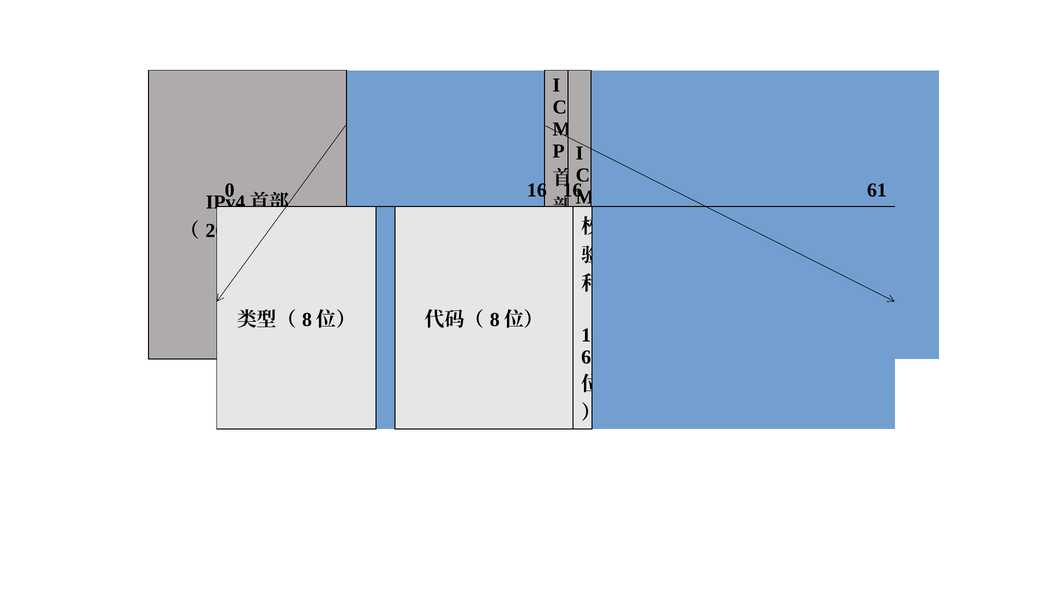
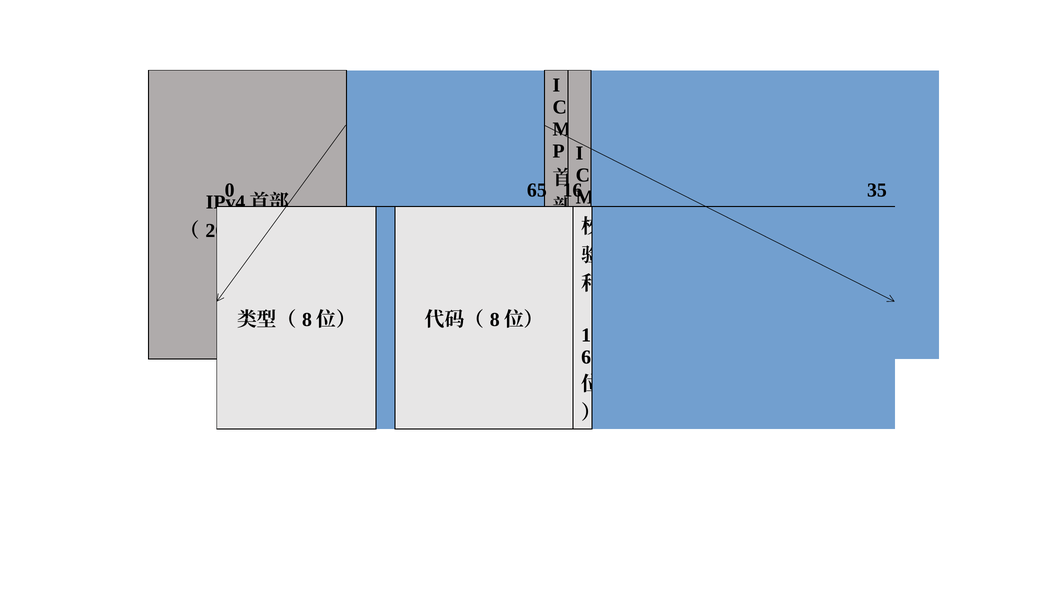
16: 16 -> 65 (537, 190)
61: 61 -> 35 (877, 190)
